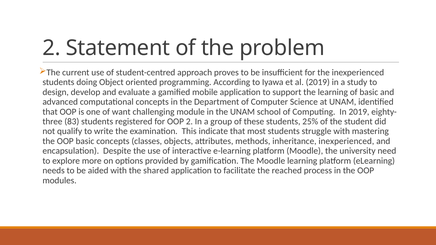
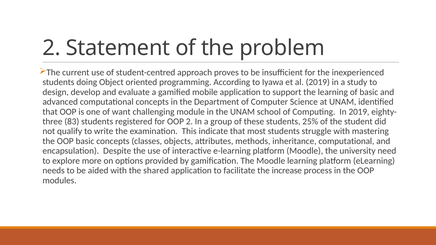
inheritance inexperienced: inexperienced -> computational (346, 141)
reached: reached -> increase (287, 171)
